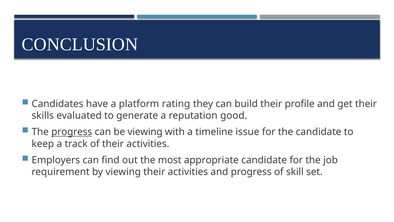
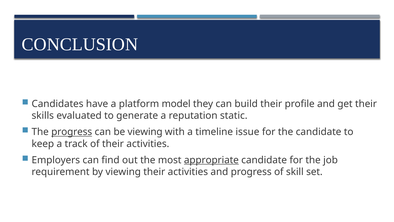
rating: rating -> model (176, 104)
good: good -> static (234, 115)
appropriate underline: none -> present (211, 160)
